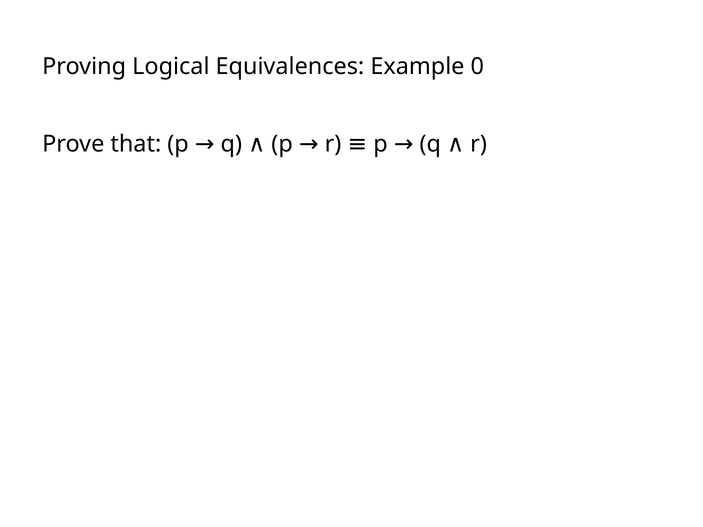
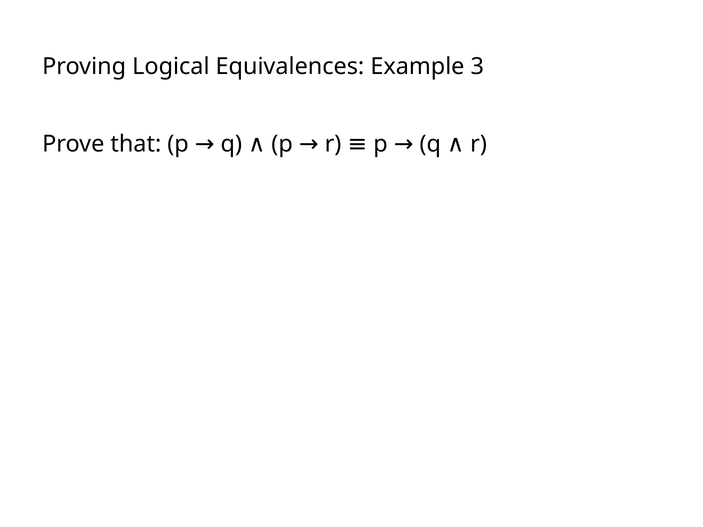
0: 0 -> 3 (477, 66)
